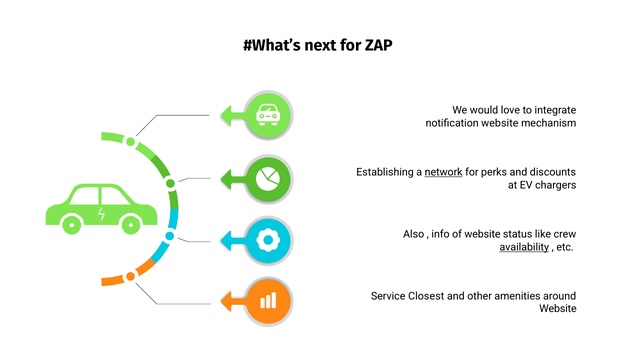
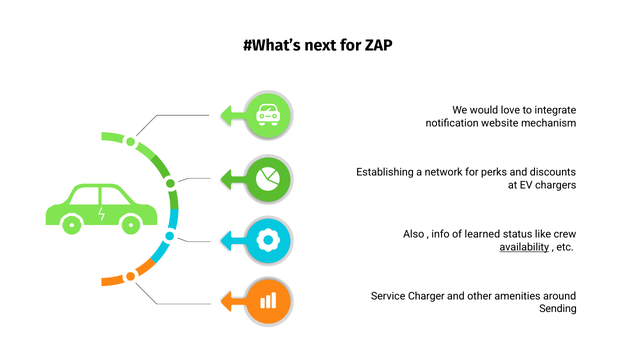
network underline: present -> none (444, 172)
of website: website -> learned (482, 234)
Closest: Closest -> Charger (426, 296)
Website: Website -> Sending (558, 309)
